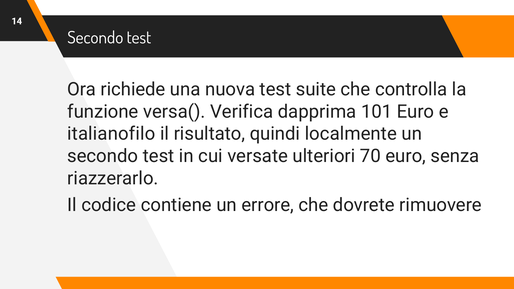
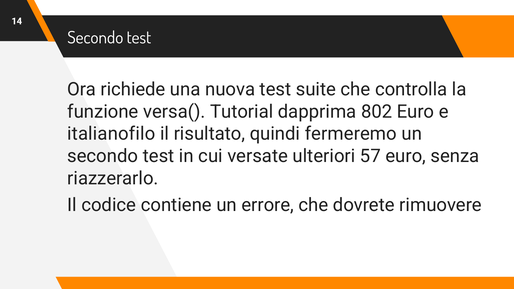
Verifica: Verifica -> Tutorial (242, 112)
101: 101 -> 802 (377, 112)
localmente: localmente -> fermeremo (351, 134)
70: 70 -> 57 (370, 156)
